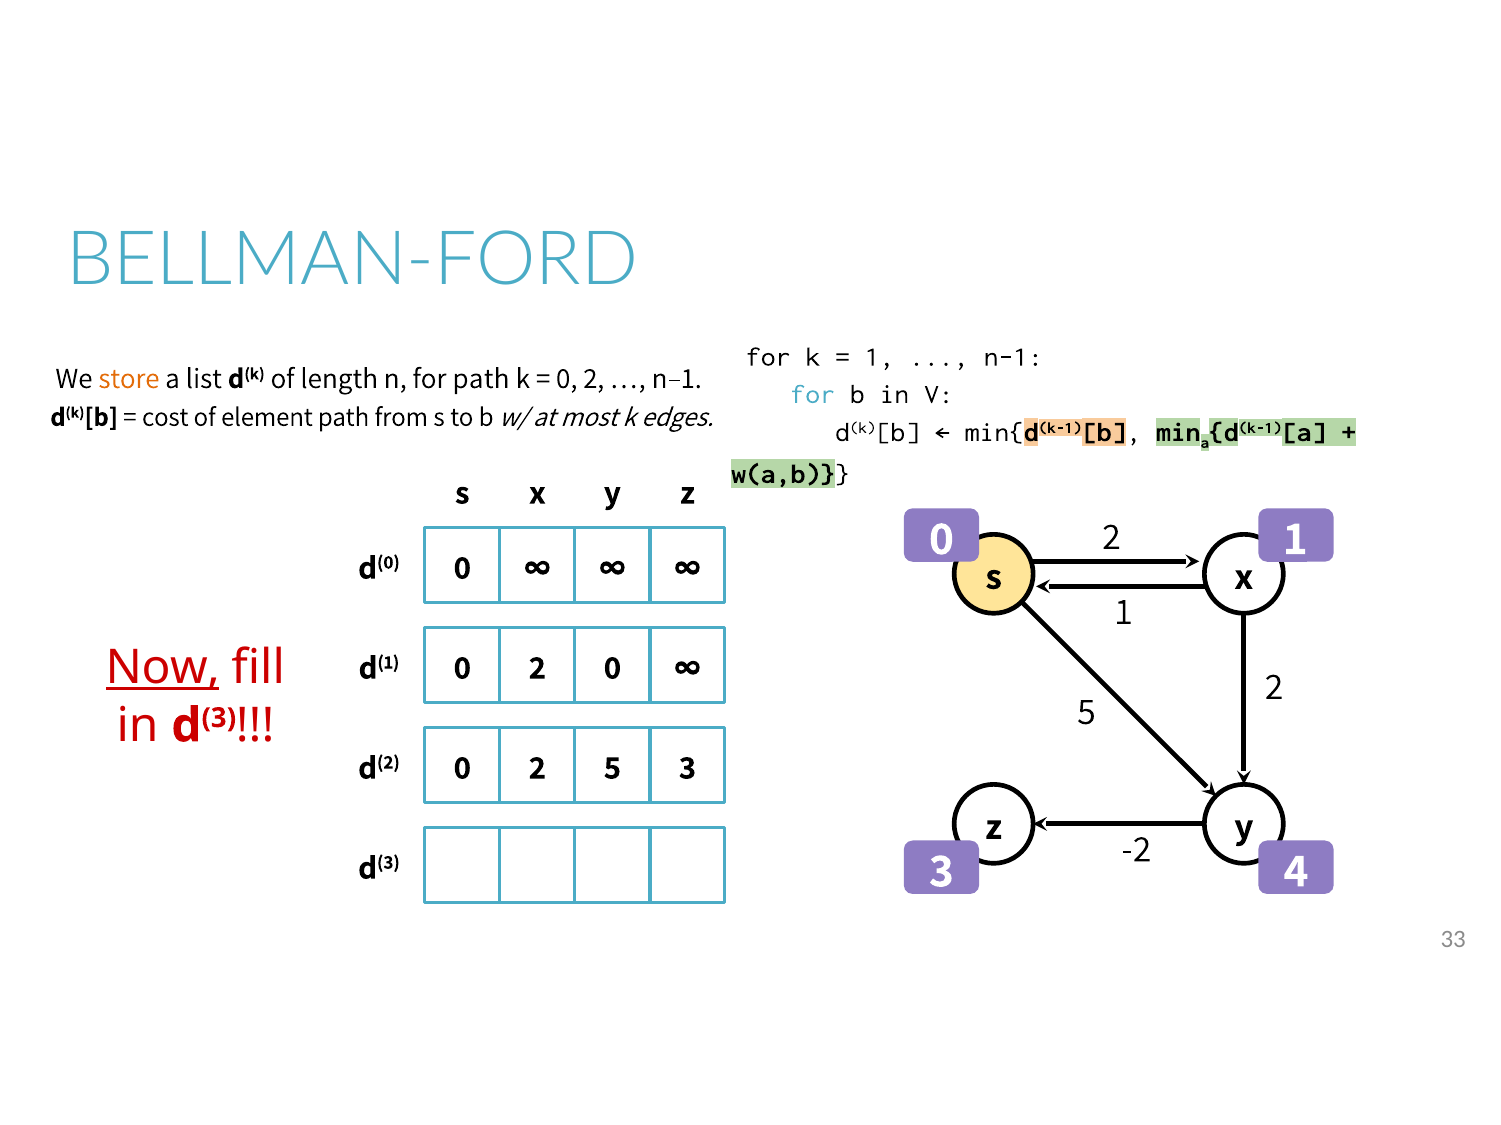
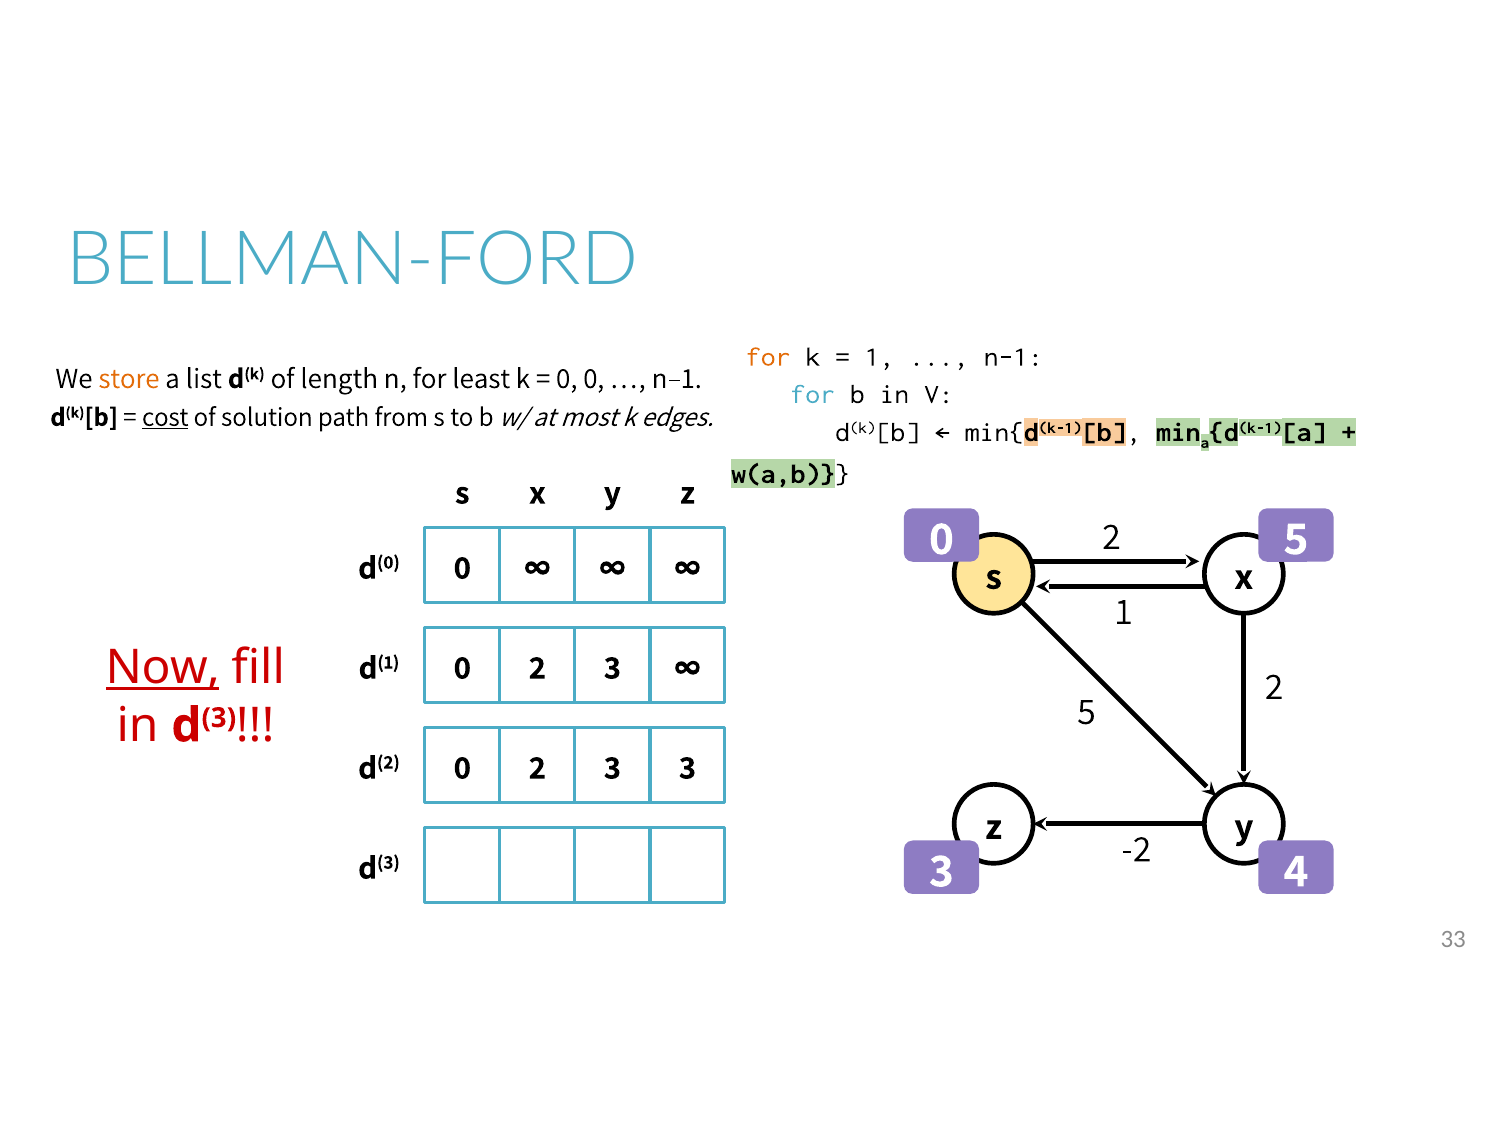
for colour: black -> orange (768, 357)
for path: path -> least (481, 379)
2: 2 -> 0 (594, 379)
cost underline: none -> present (165, 417)
element: element -> solution (267, 417)
0 1: 1 -> 5 (1296, 539)
0: 0 -> 3 (612, 668)
5: 5 -> 3 (612, 768)
